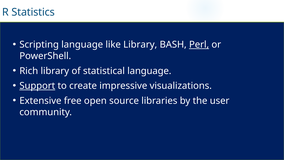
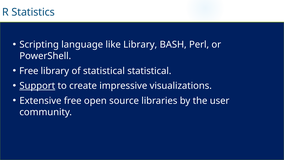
Perl underline: present -> none (199, 44)
Rich: Rich -> Free (29, 71)
statistical language: language -> statistical (149, 71)
